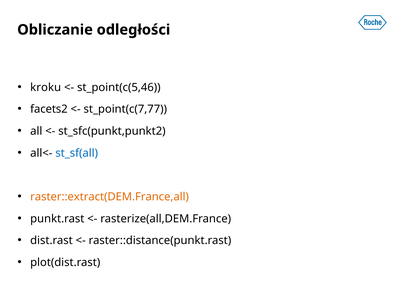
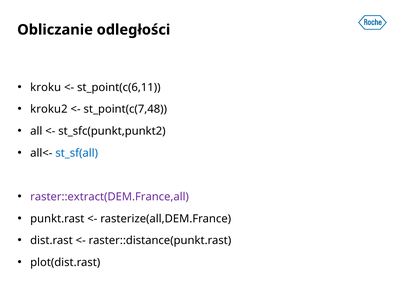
st_point(c(5,46: st_point(c(5,46 -> st_point(c(6,11 (119, 88)
facets2: facets2 -> kroku2 (49, 109)
st_point(c(7,77: st_point(c(7,77 -> st_point(c(7,48 (125, 109)
raster::extract(DEM.France,all colour: orange -> purple (110, 197)
